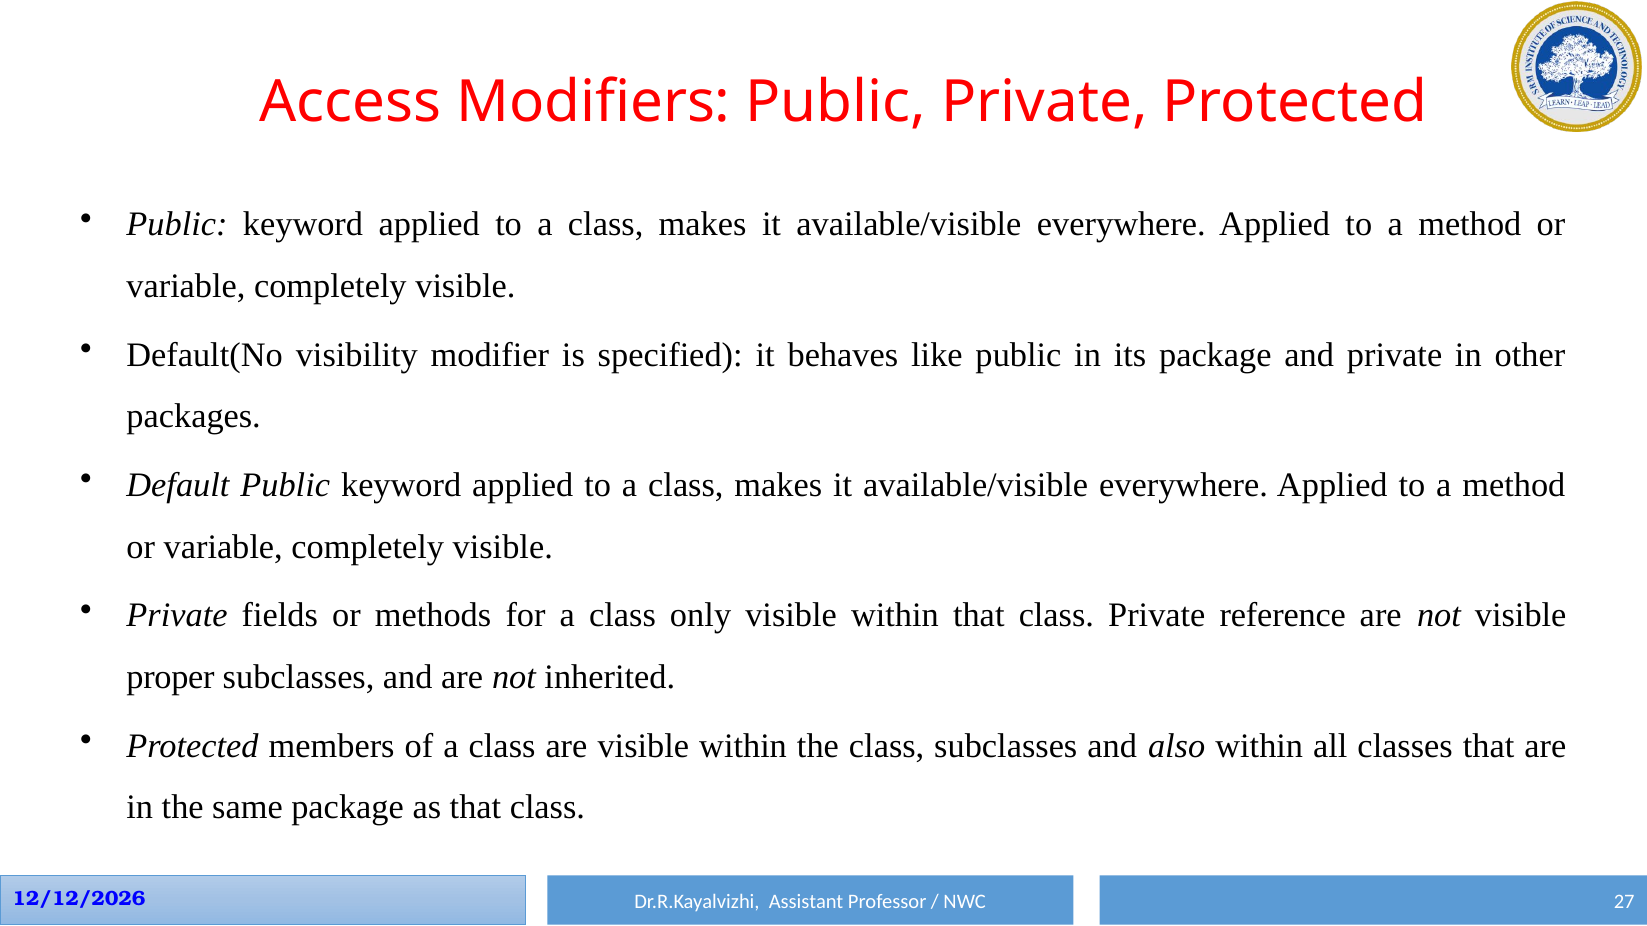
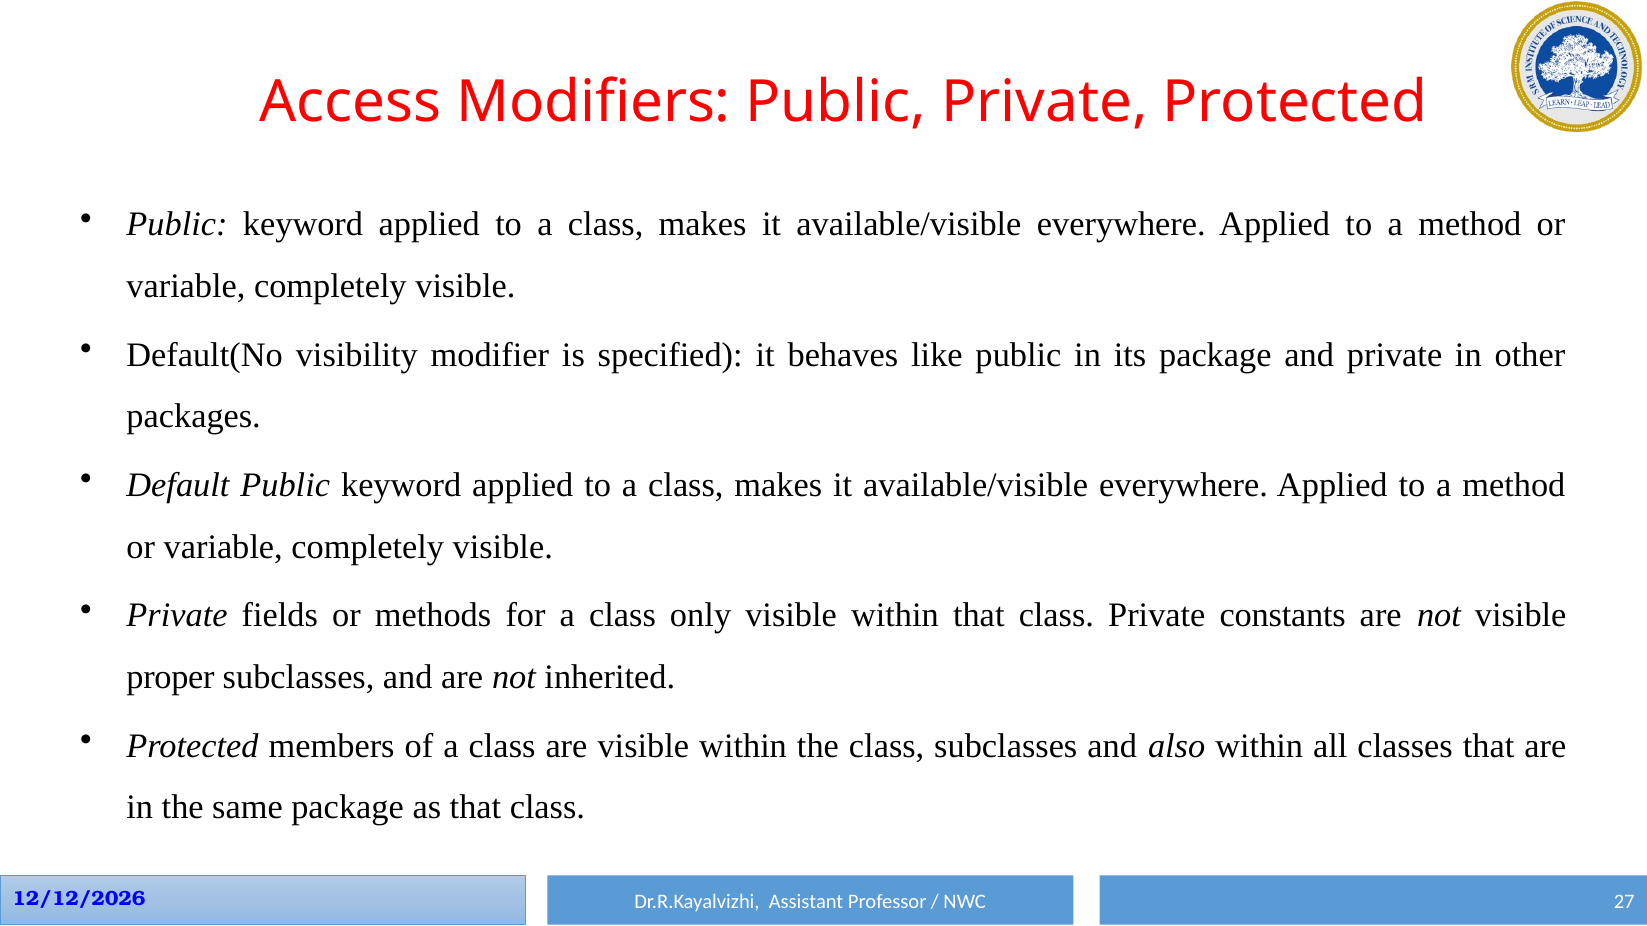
reference: reference -> constants (1283, 616)
